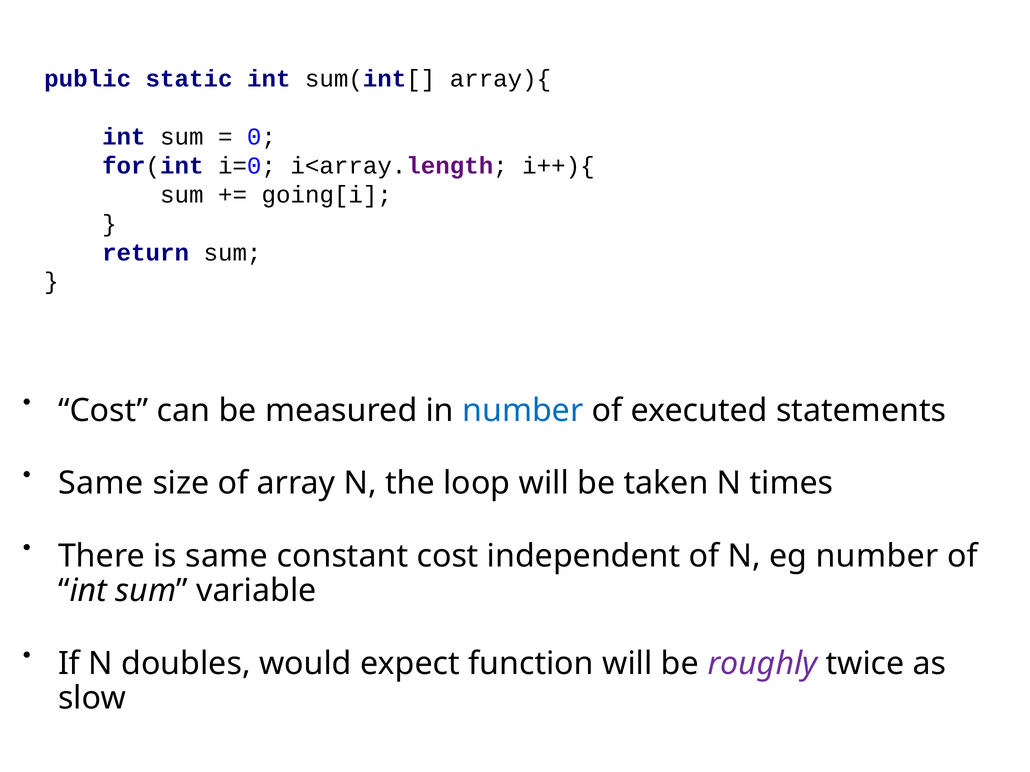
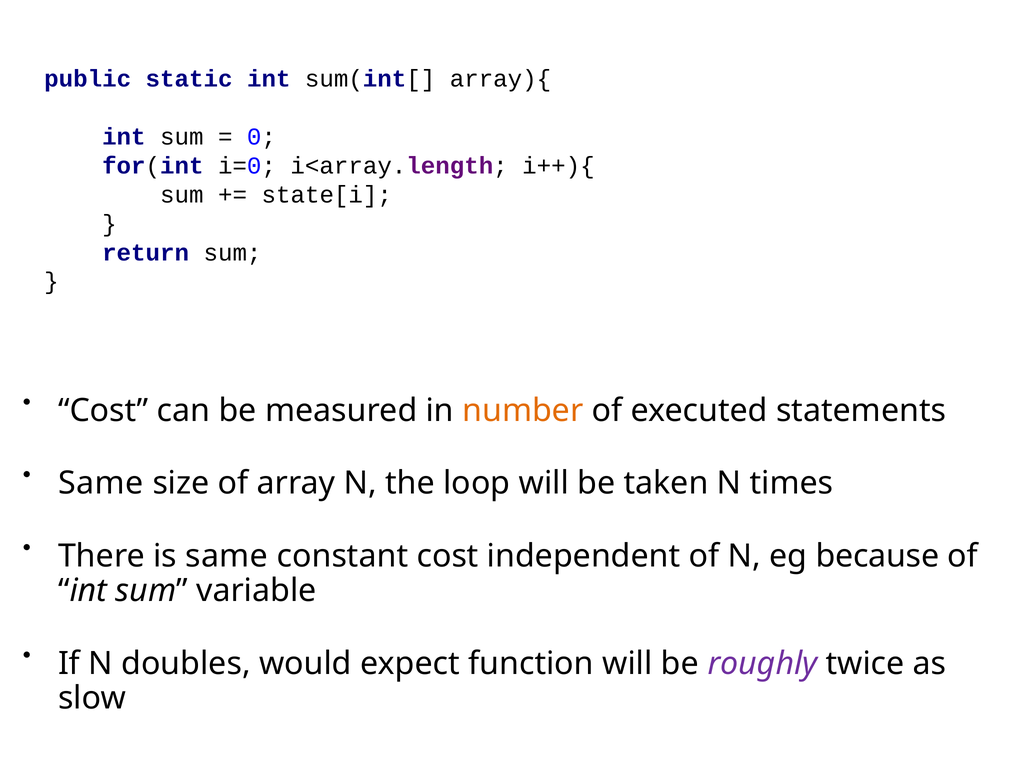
going[i: going[i -> state[i (327, 195)
number colour: blue -> orange (523, 411)
eg number: number -> because (877, 556)
